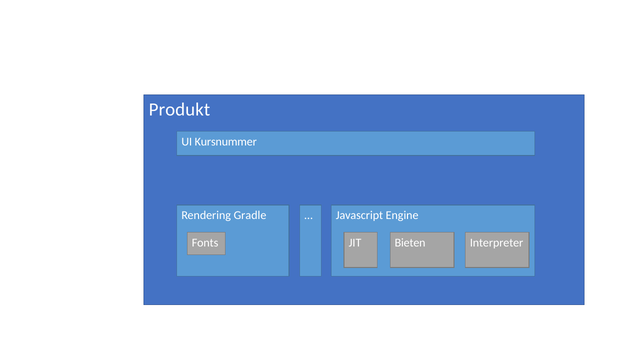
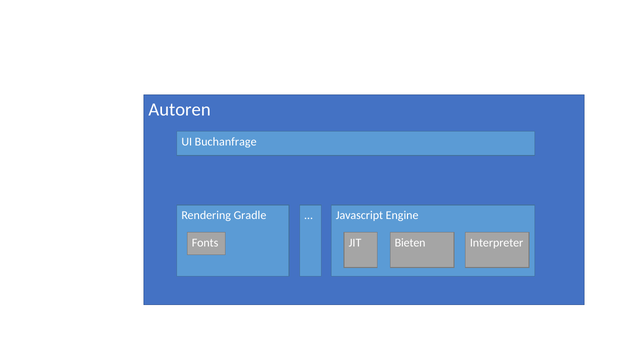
Produkt: Produkt -> Autoren (180, 110)
Kursnummer: Kursnummer -> Buchanfrage (226, 142)
